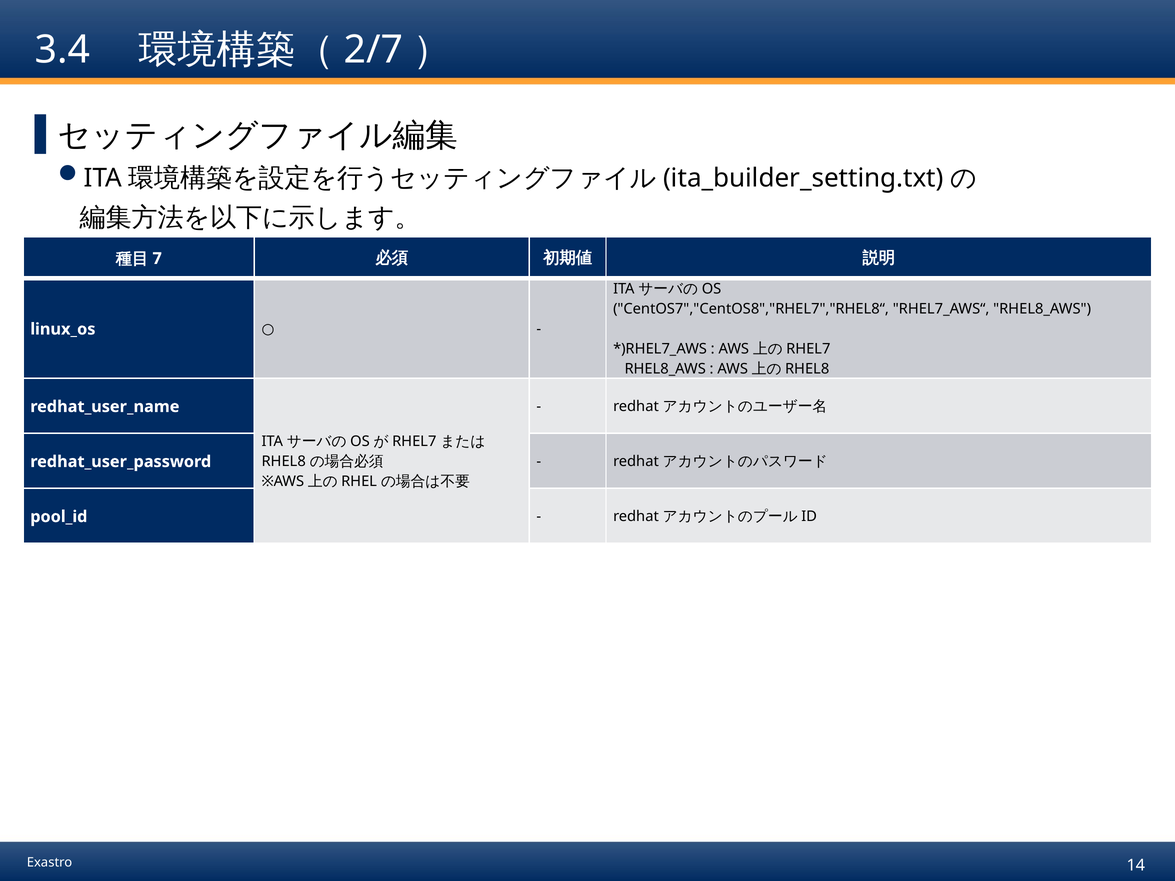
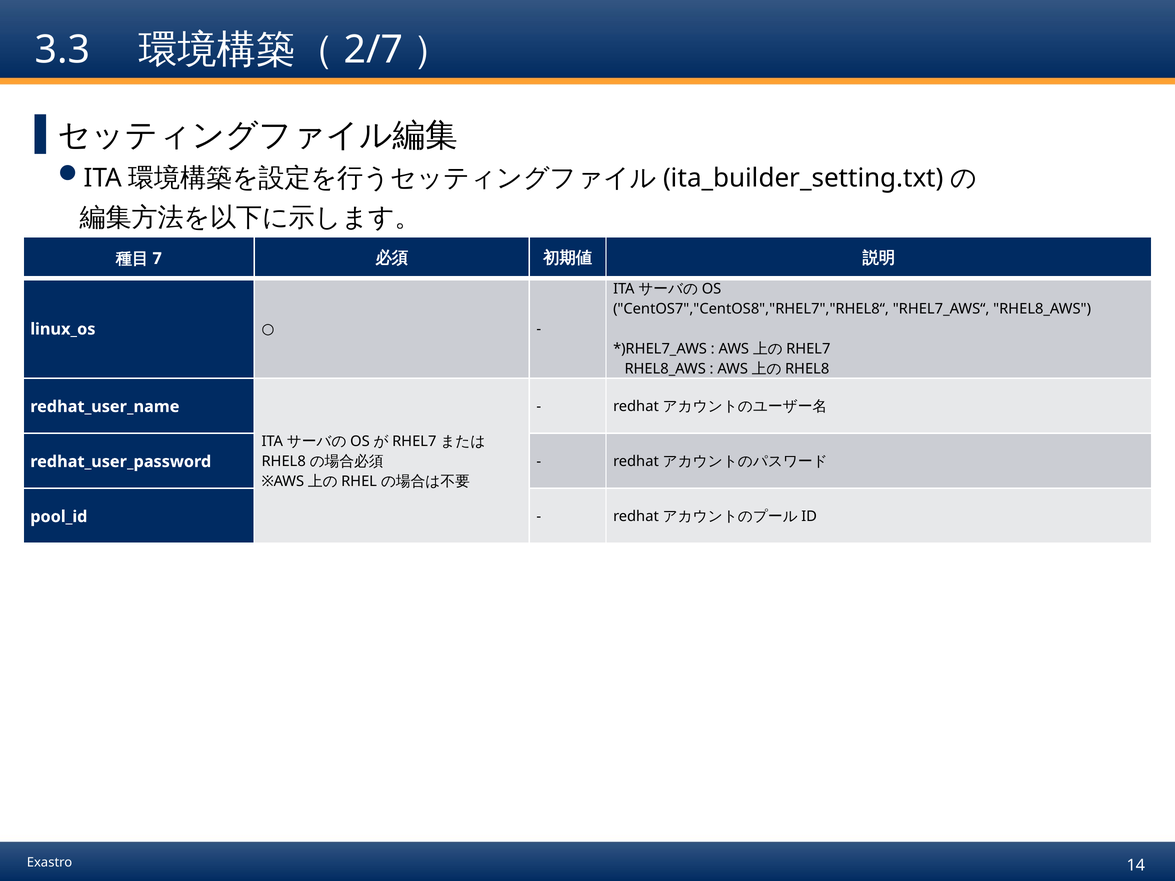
3.4: 3.4 -> 3.3 (62, 50)
